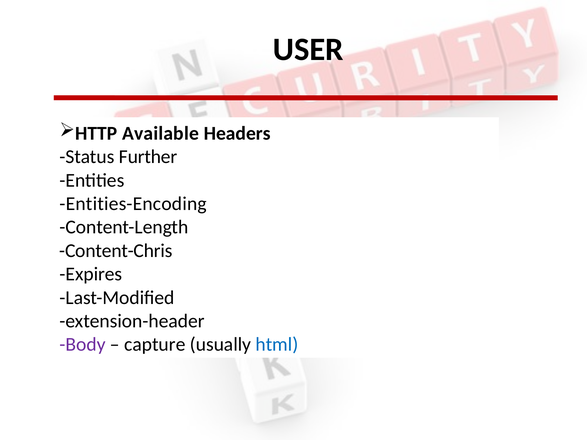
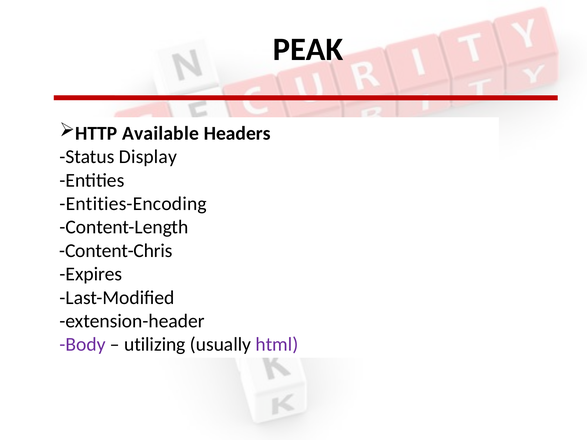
USER: USER -> PEAK (308, 49)
Further: Further -> Display (148, 157)
capture: capture -> utilizing (155, 345)
html colour: blue -> purple (277, 345)
